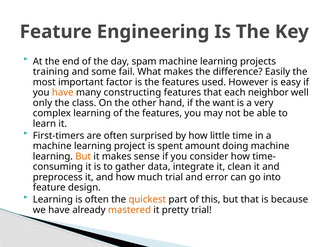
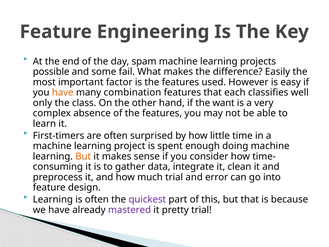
training: training -> possible (51, 72)
constructing: constructing -> combination (132, 92)
neighbor: neighbor -> classifies (268, 92)
complex learning: learning -> absence (92, 113)
amount: amount -> enough (203, 146)
quickest colour: orange -> purple (147, 199)
mastered colour: orange -> purple (130, 210)
